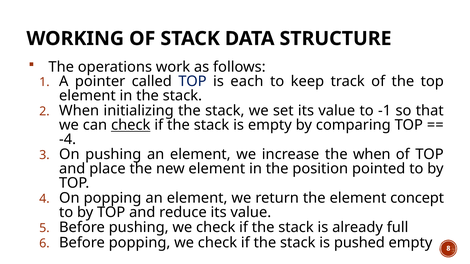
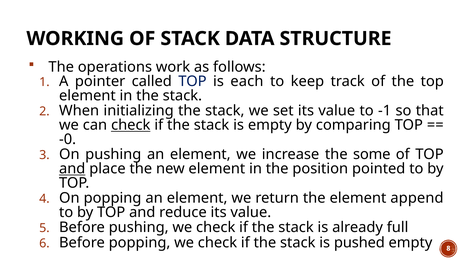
-4: -4 -> -0 (68, 139)
the when: when -> some (372, 155)
and underline: none -> present (72, 169)
concept: concept -> append (417, 198)
